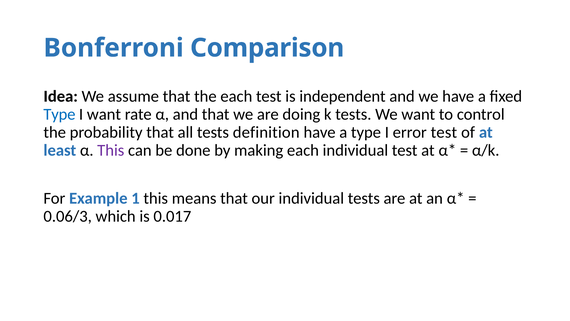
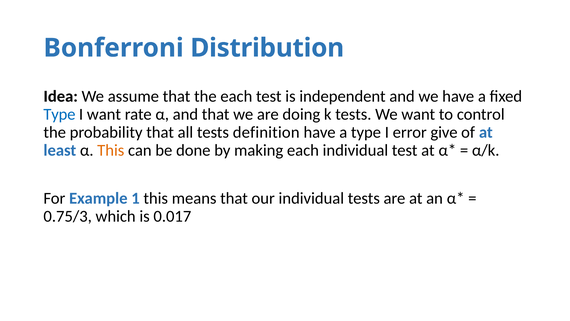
Comparison: Comparison -> Distribution (267, 48)
error test: test -> give (444, 132)
This colour: purple -> orange (111, 150)
0.06/3: 0.06/3 -> 0.75/3 (68, 216)
